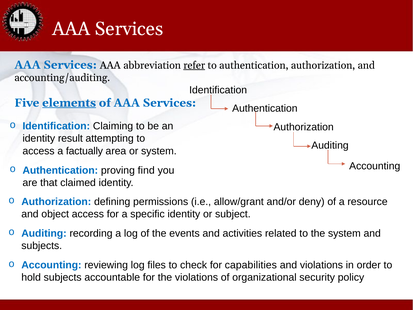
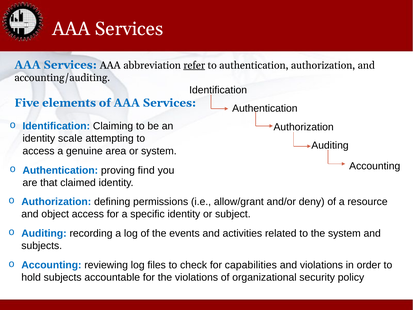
elements underline: present -> none (69, 103)
result: result -> scale (70, 138)
factually: factually -> genuine (84, 151)
